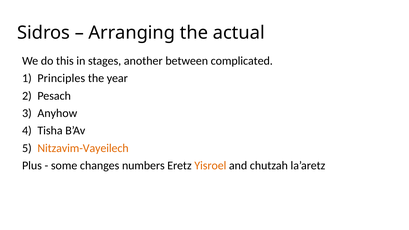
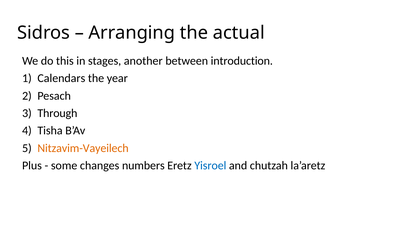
complicated: complicated -> introduction (242, 61)
Principles: Principles -> Calendars (61, 78)
Anyhow: Anyhow -> Through (57, 113)
Yisroel colour: orange -> blue (210, 166)
